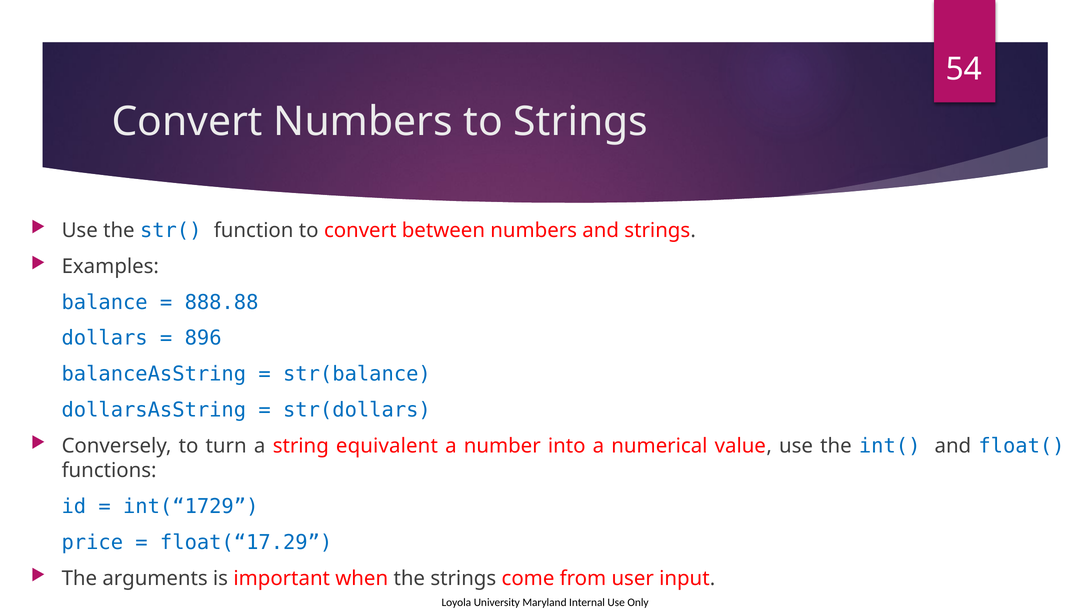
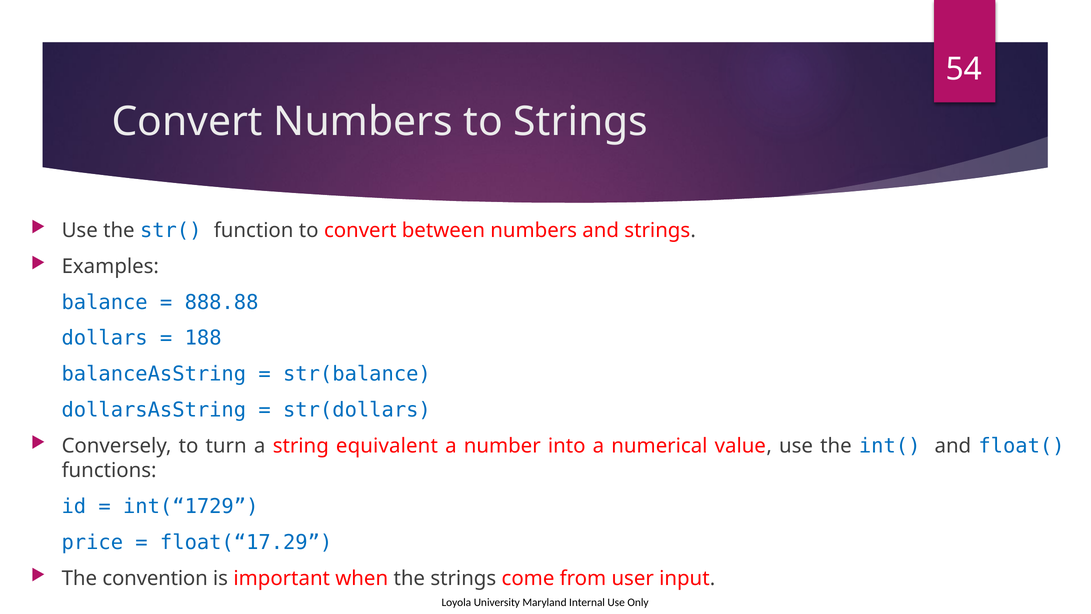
896: 896 -> 188 (203, 338)
arguments: arguments -> convention (155, 578)
